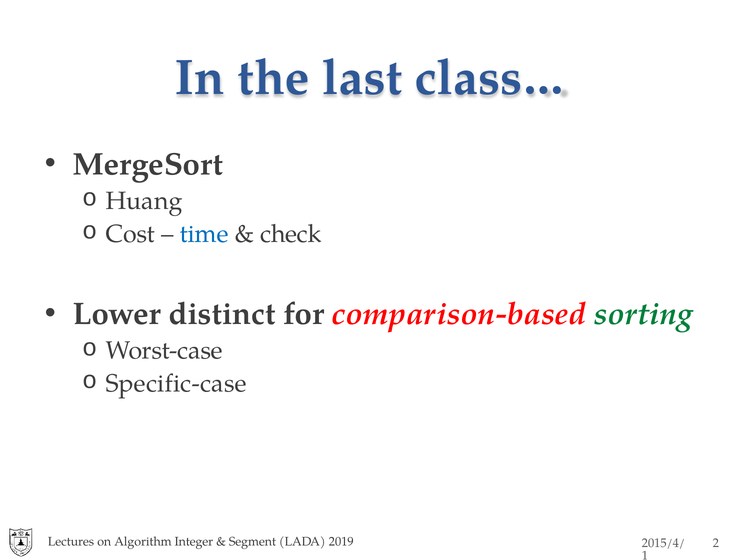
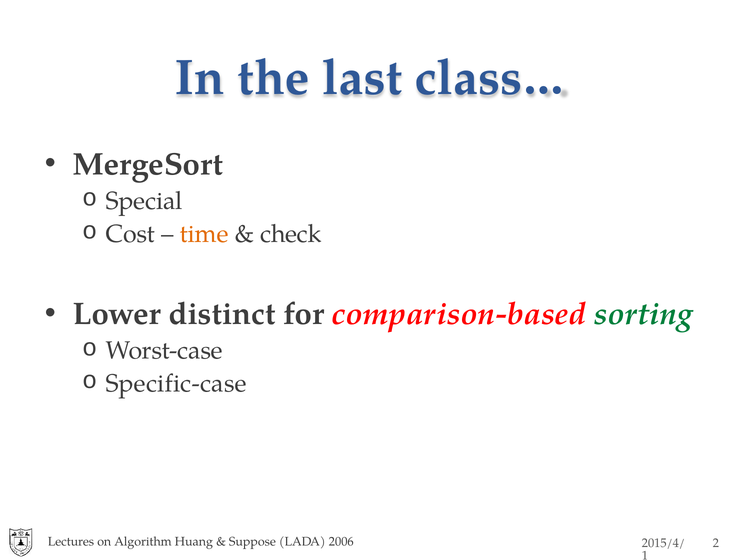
Huang: Huang -> Special (144, 201)
time colour: blue -> orange (204, 234)
Integer: Integer -> Huang (194, 542)
Segment: Segment -> Suppose (252, 542)
2019: 2019 -> 2006 (341, 542)
